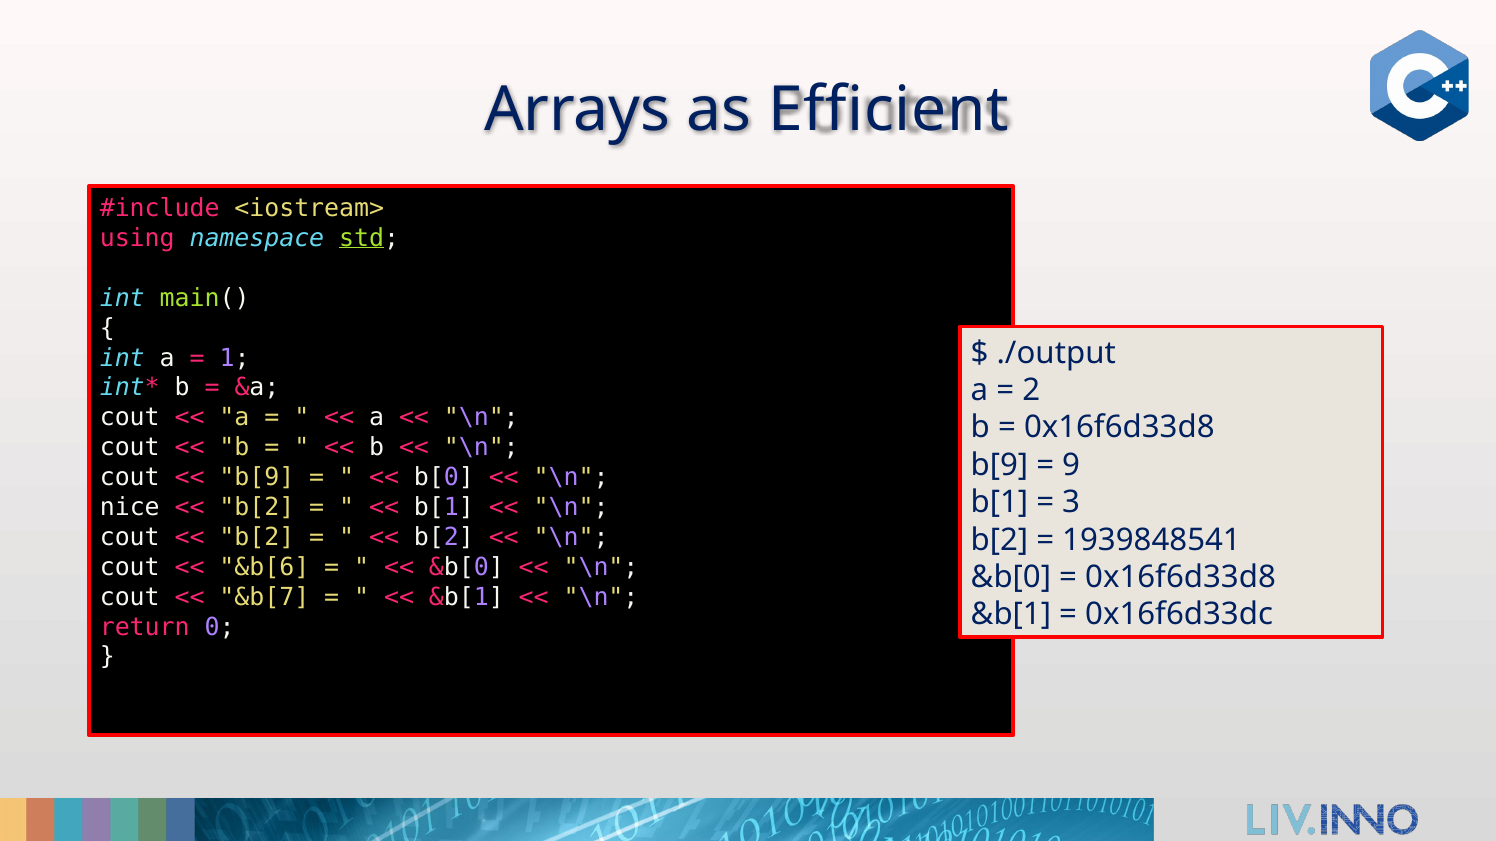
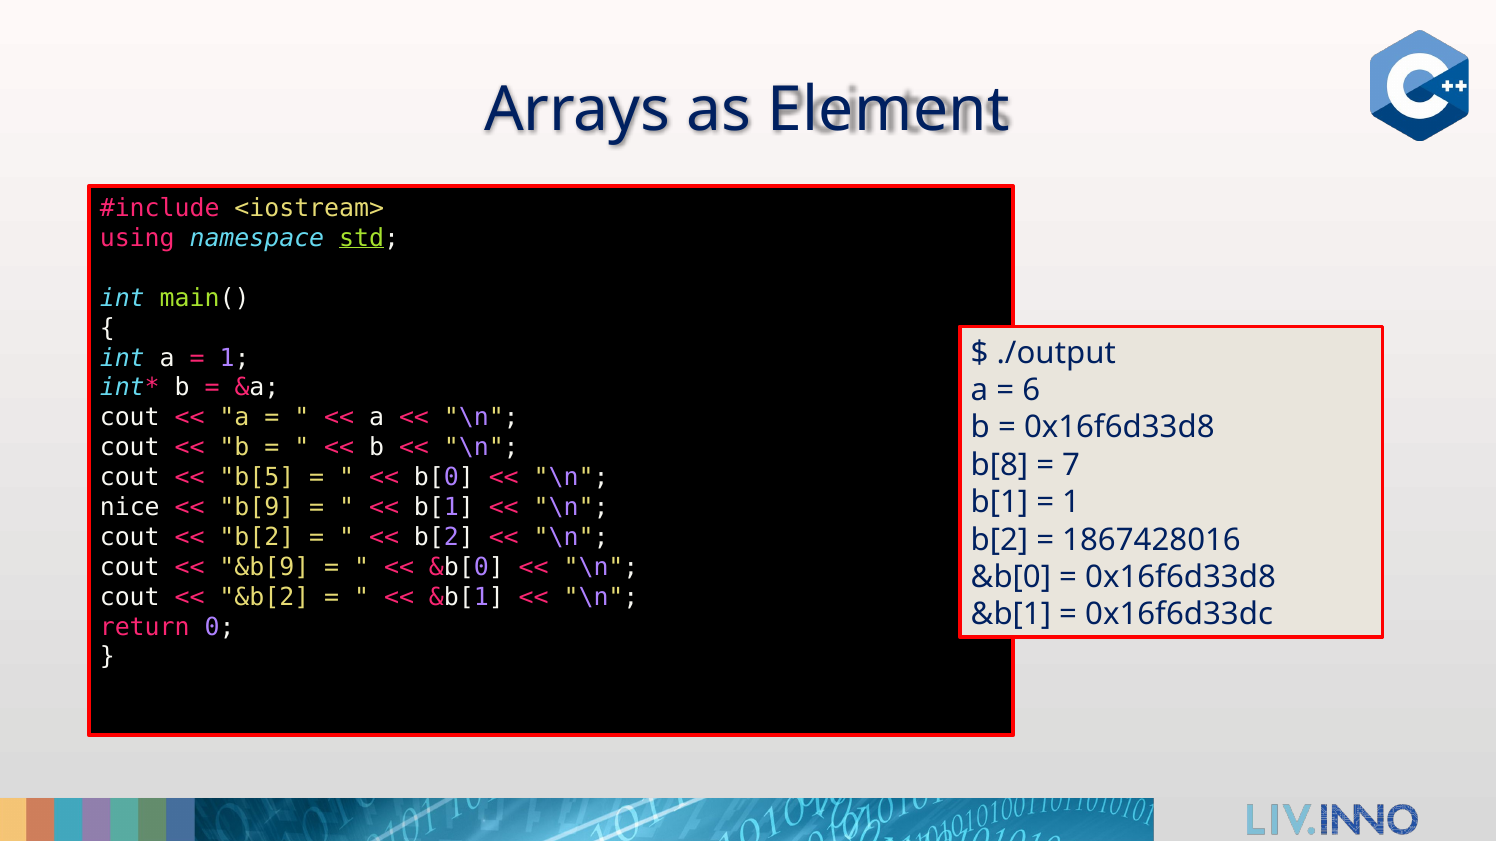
Efficient: Efficient -> Element (889, 110)
2: 2 -> 6 (1031, 391)
b[9: b[9 -> b[8 (999, 465)
9: 9 -> 7 (1071, 465)
b[9: b[9 -> b[5 (257, 478)
3: 3 -> 1 (1071, 503)
b[2: b[2 -> b[9 (257, 508)
1939848541: 1939848541 -> 1867428016 (1152, 540)
&b[6: &b[6 -> &b[9 (264, 567)
&b[7: &b[7 -> &b[2 (264, 597)
